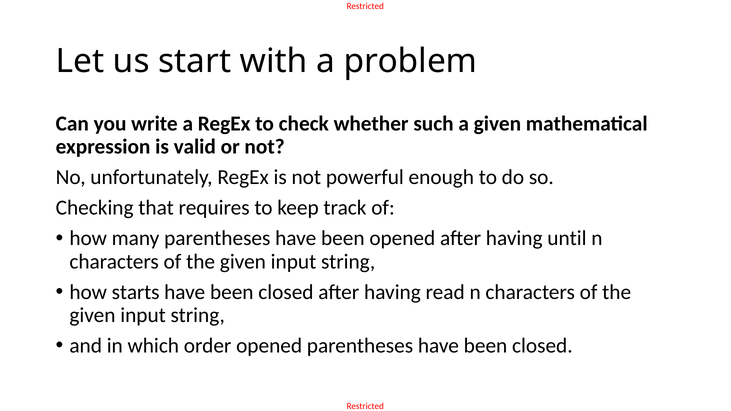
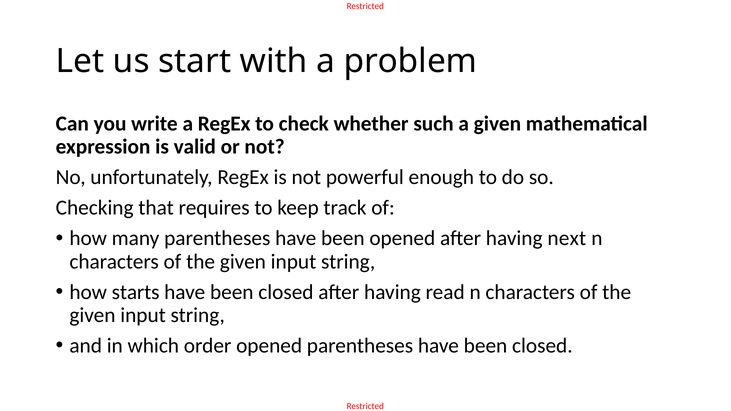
until: until -> next (567, 239)
